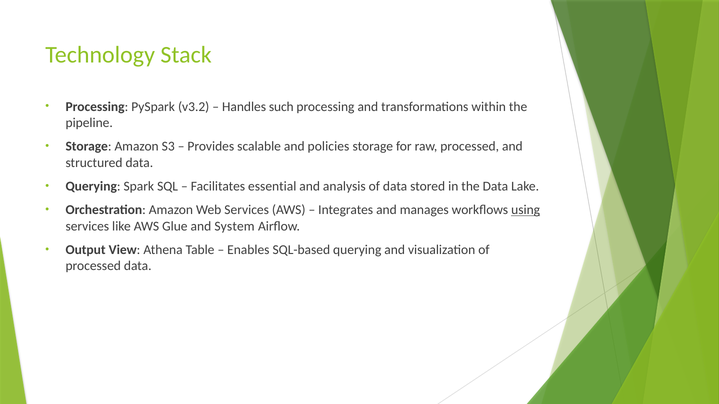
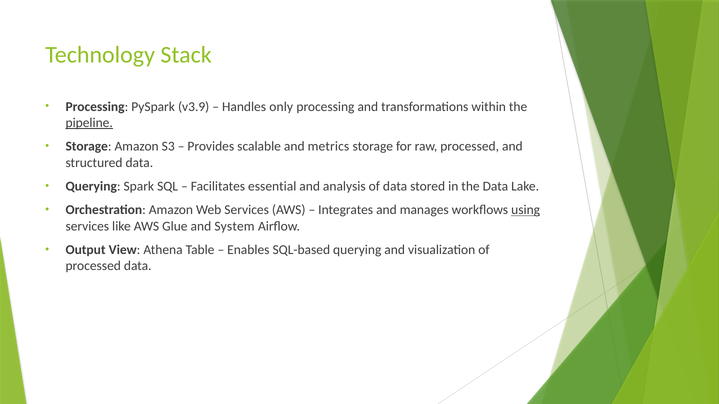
v3.2: v3.2 -> v3.9 (194, 107)
such: such -> only (281, 107)
pipeline underline: none -> present (89, 123)
policies: policies -> metrics (328, 147)
